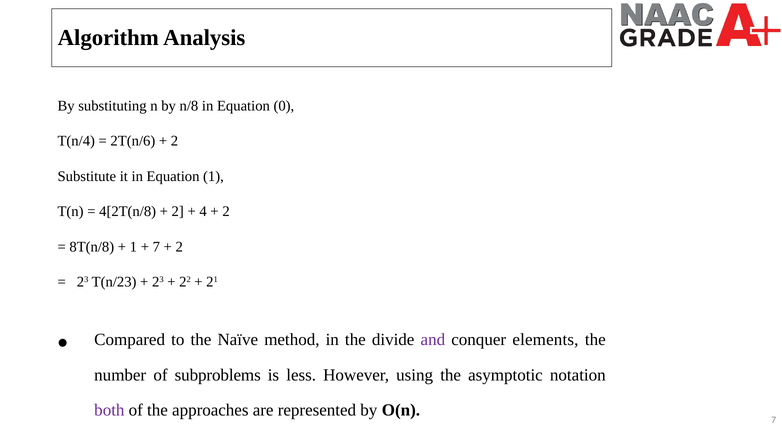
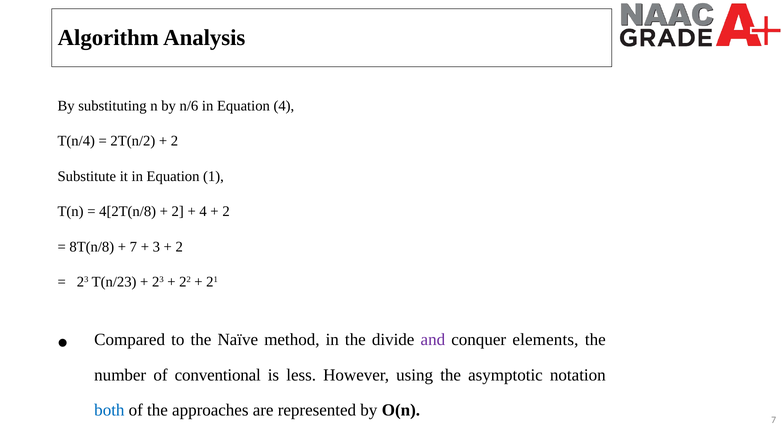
n/8: n/8 -> n/6 (189, 106)
Equation 0: 0 -> 4 (284, 106)
2T(n/6: 2T(n/6 -> 2T(n/2 (133, 141)
1: 1 -> 7 (133, 247)
7: 7 -> 3 (156, 247)
subproblems: subproblems -> conventional (218, 375)
both colour: purple -> blue (109, 410)
